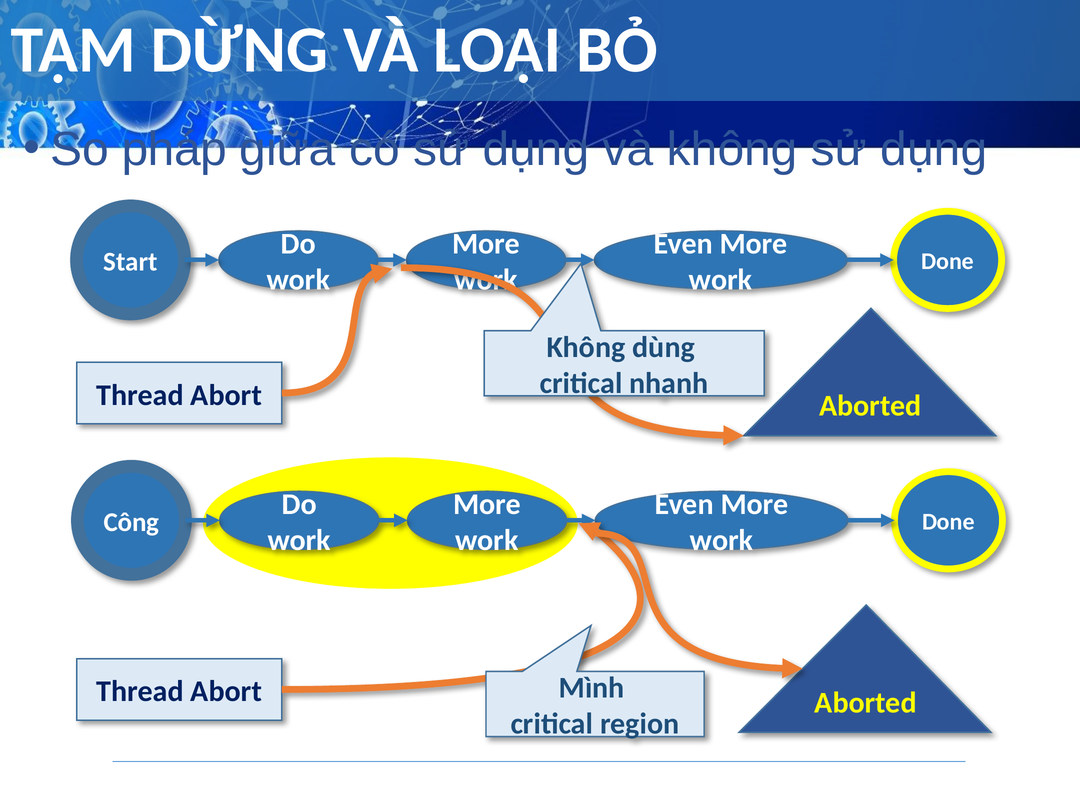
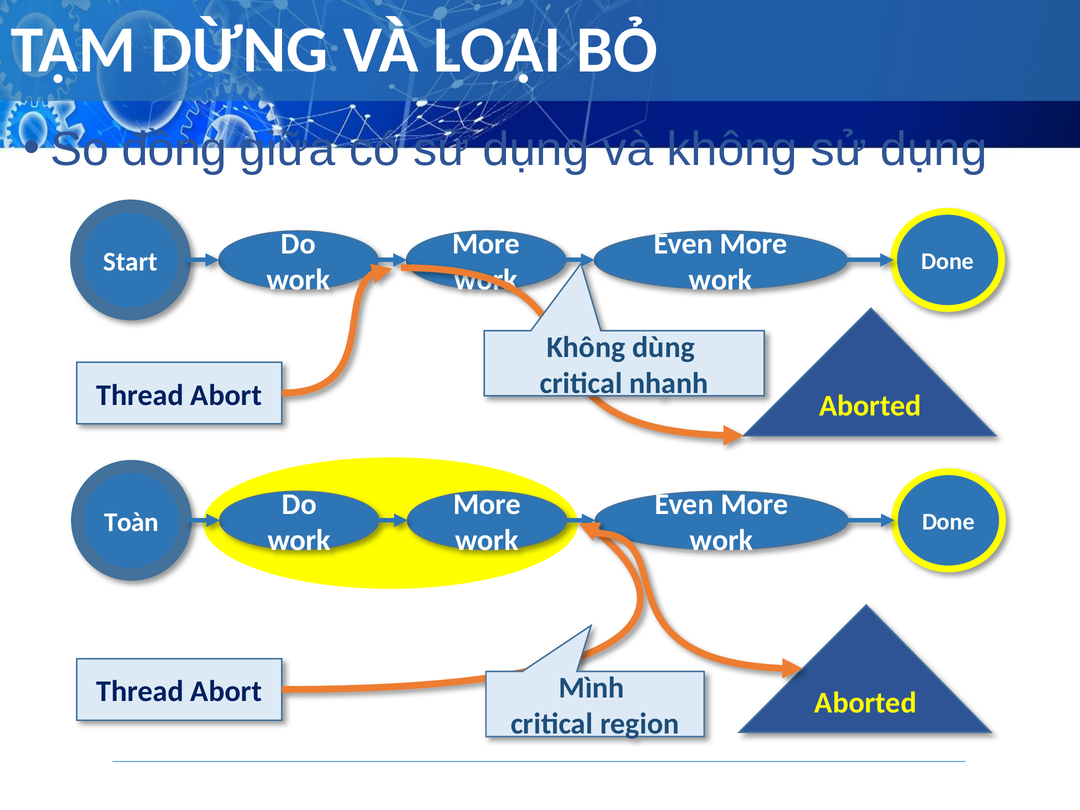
pháp: pháp -> đồng (174, 149)
Công: Công -> Toàn (131, 522)
